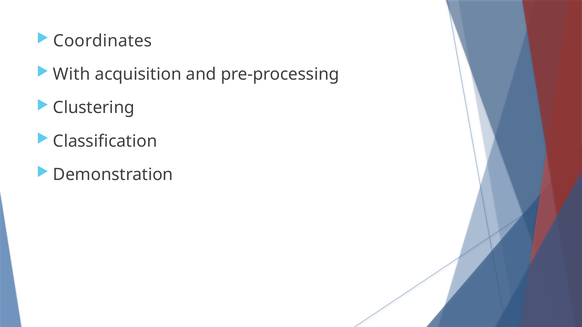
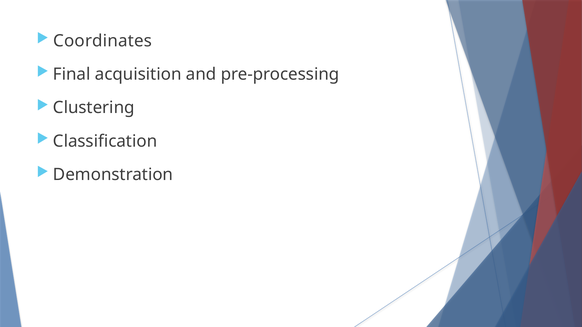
With: With -> Final (72, 74)
